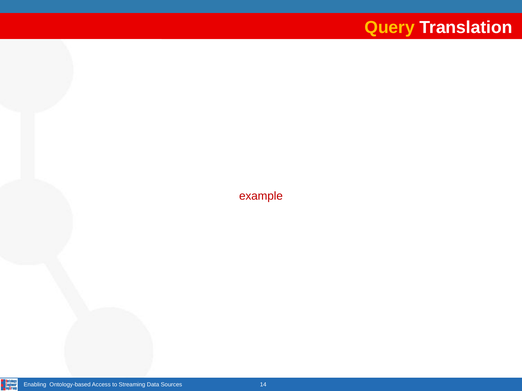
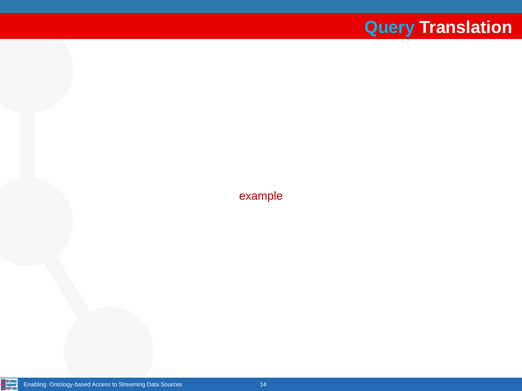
Query colour: yellow -> light blue (390, 27)
